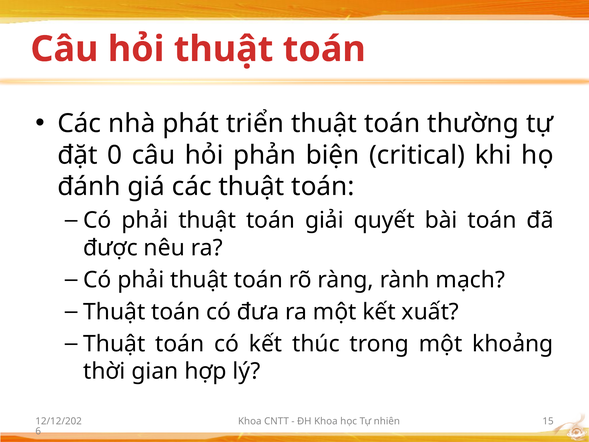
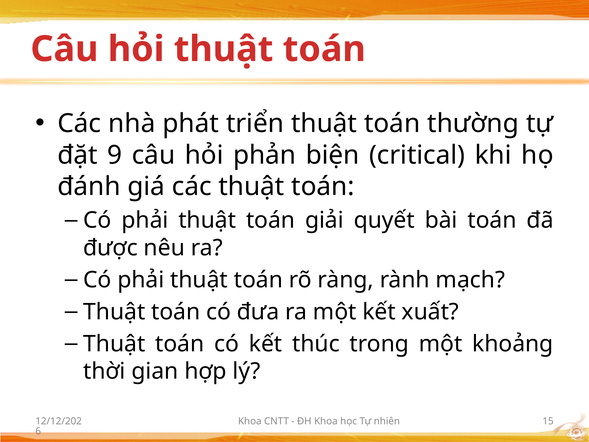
0: 0 -> 9 (115, 155)
